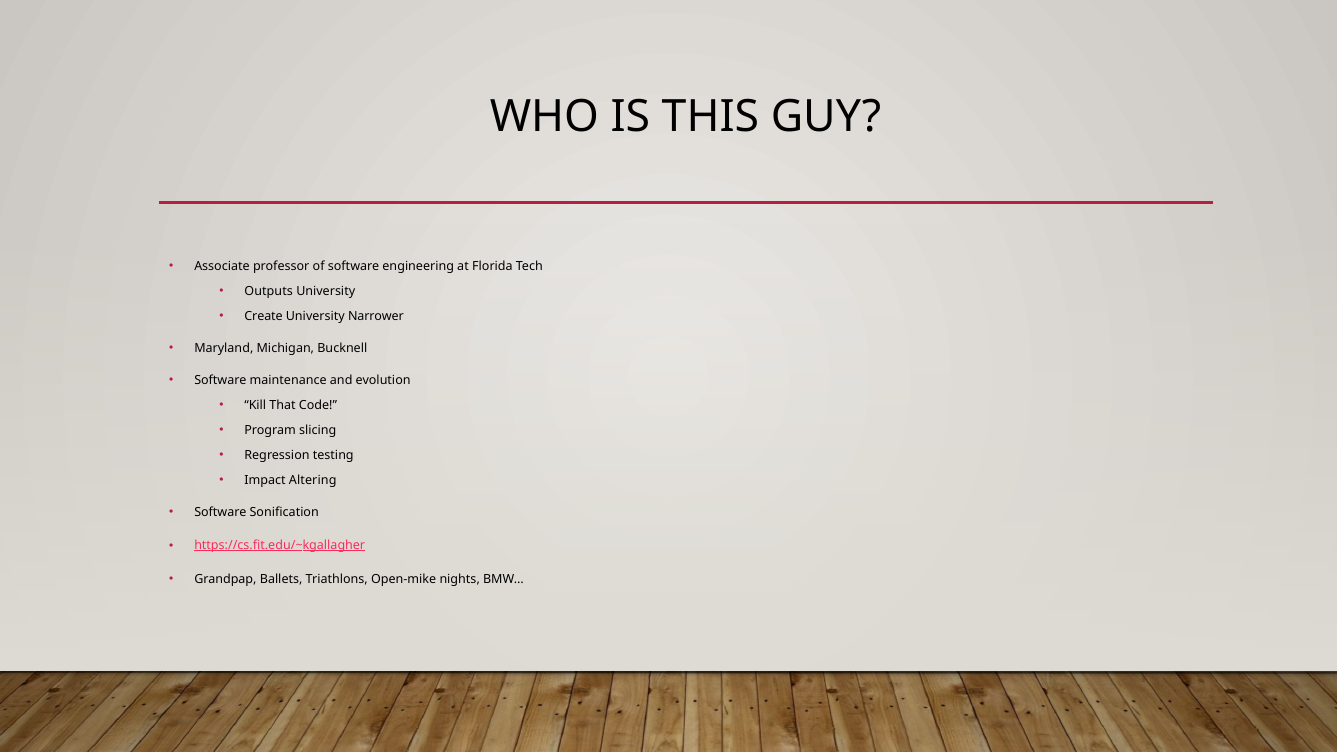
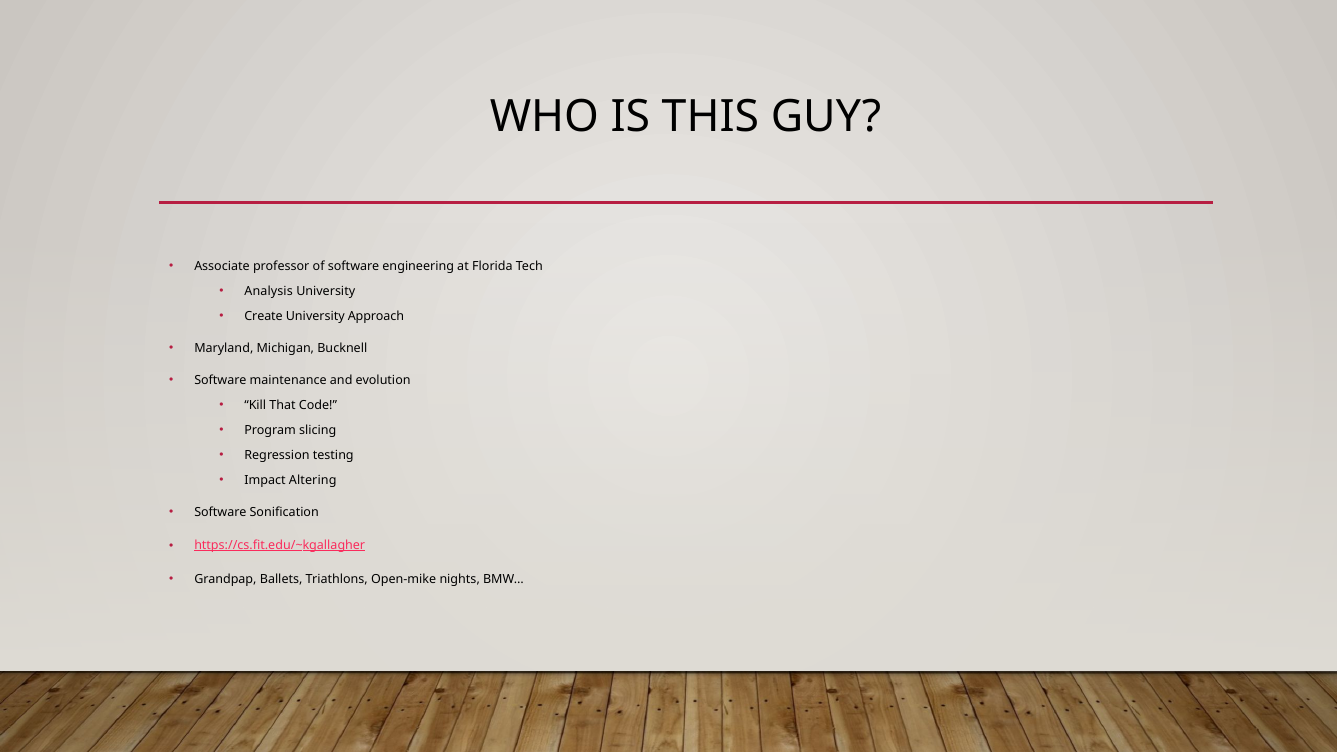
Outputs: Outputs -> Analysis (269, 292)
Narrower: Narrower -> Approach (376, 317)
